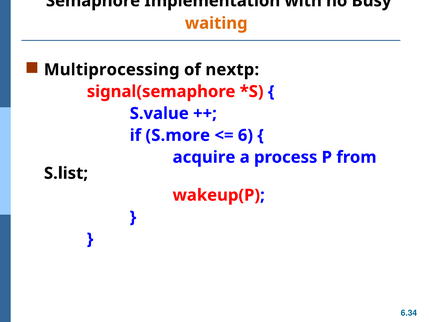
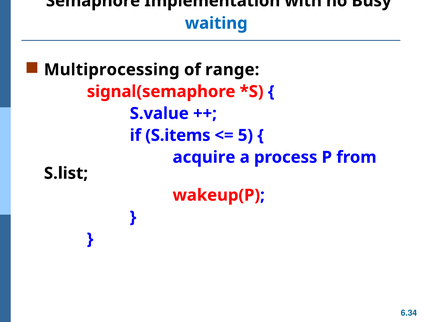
waiting colour: orange -> blue (216, 23)
nextp: nextp -> range (232, 70)
S.more: S.more -> S.items (178, 135)
6: 6 -> 5 (245, 135)
